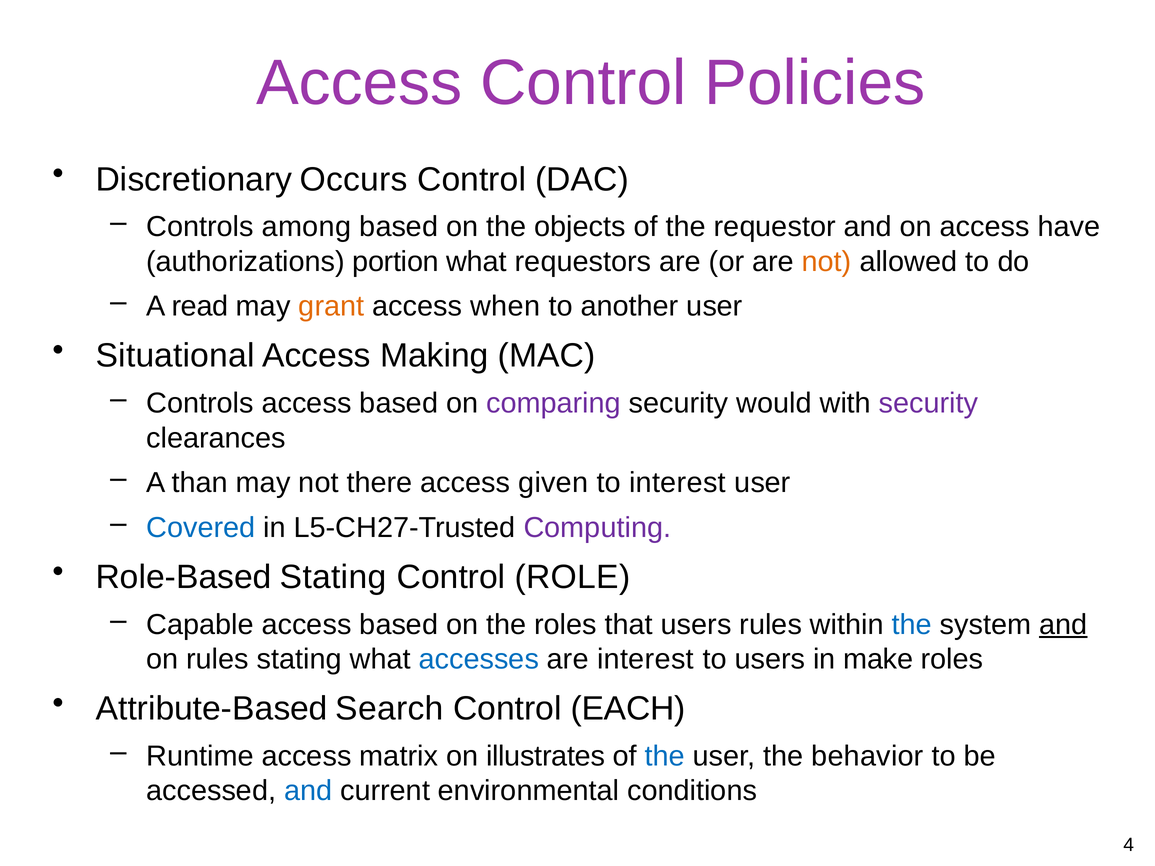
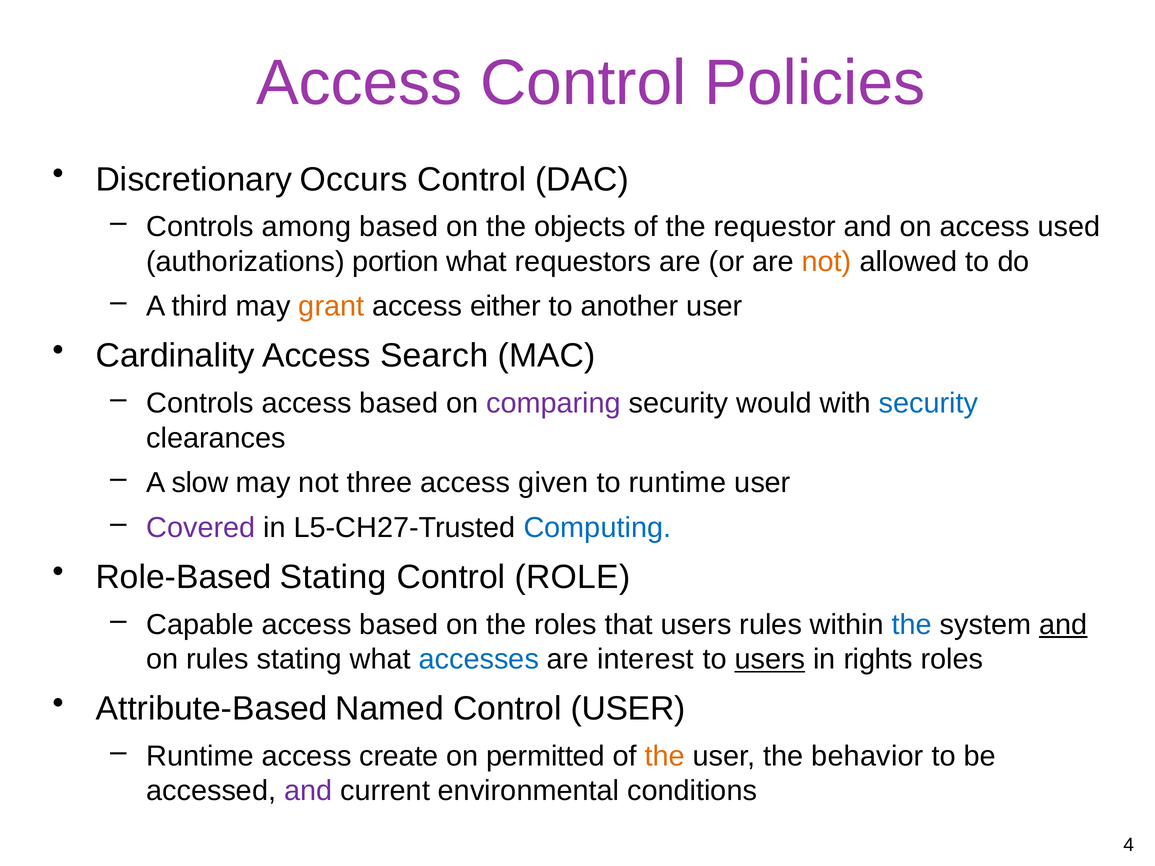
have: have -> used (1069, 227)
read: read -> third (200, 307)
when: when -> either (505, 307)
Situational: Situational -> Cardinality (175, 356)
Making: Making -> Search (434, 356)
security colour: purple -> blue (929, 403)
than: than -> slow (200, 483)
there: there -> three (380, 483)
to interest: interest -> runtime (677, 483)
Covered colour: blue -> purple (201, 528)
Computing colour: purple -> blue (597, 528)
users underline: none -> present (770, 660)
make: make -> rights (878, 660)
Search: Search -> Named (390, 709)
Control EACH: EACH -> USER (628, 709)
matrix: matrix -> create (399, 756)
illustrates: illustrates -> permitted (546, 756)
the colour: blue -> orange (665, 756)
and colour: blue -> purple (308, 791)
